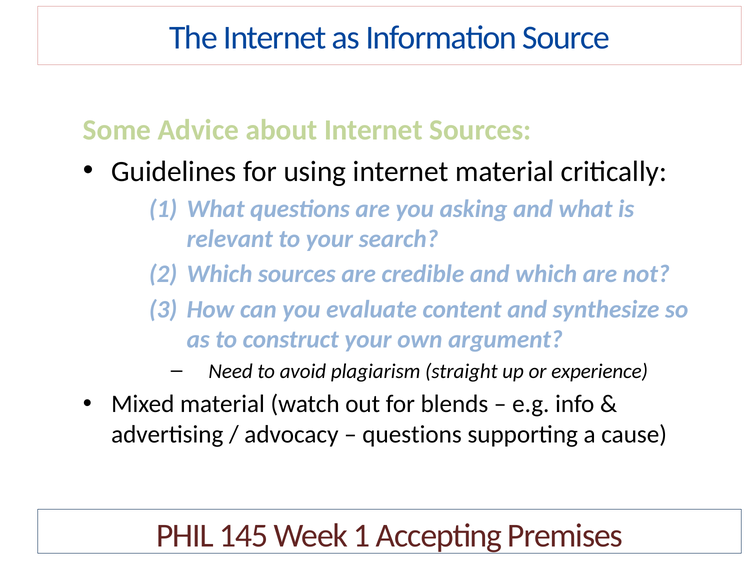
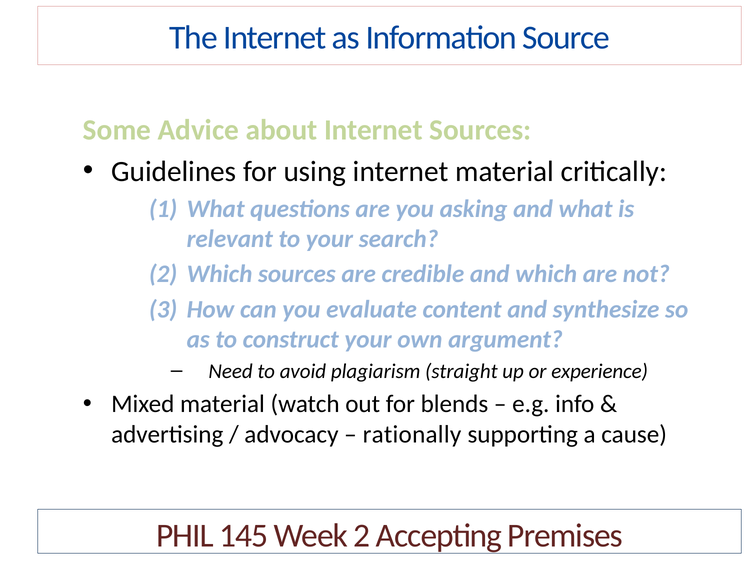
questions: questions -> rationally (412, 434)
Week 1: 1 -> 2 (362, 535)
